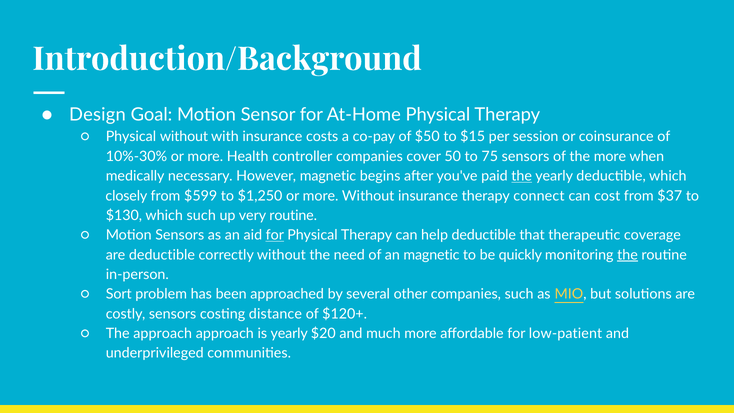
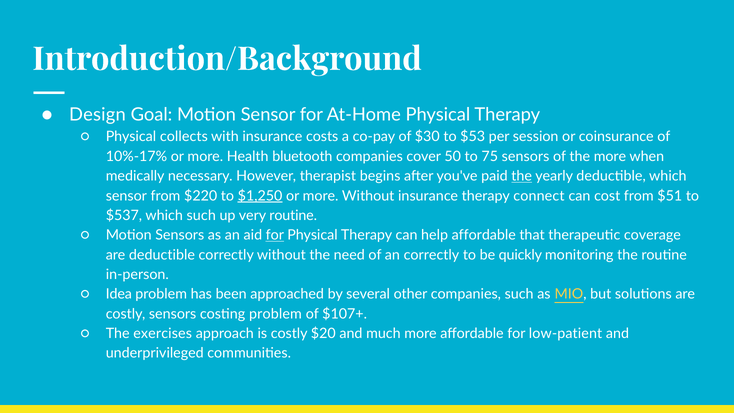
Physical without: without -> collects (184, 137)
$50: $50 -> $30 (427, 137)
$15: $15 -> $53 (473, 137)
10%-30%: 10%-30% -> 10%-17% (136, 156)
controller: controller -> bluetooth (302, 156)
However magnetic: magnetic -> therapist (328, 176)
closely: closely -> sensor (126, 196)
$599: $599 -> $220 (201, 196)
$1,250 underline: none -> present (260, 196)
$37: $37 -> $51 (670, 196)
$130: $130 -> $537 (124, 215)
help deductible: deductible -> affordable (484, 235)
an magnetic: magnetic -> correctly (431, 255)
the underline: present -> none (628, 255)
Sort: Sort -> Idea (119, 294)
costing distance: distance -> problem (275, 314)
$120+: $120+ -> $107+ (345, 314)
The approach: approach -> exercises (163, 334)
is yearly: yearly -> costly (289, 334)
